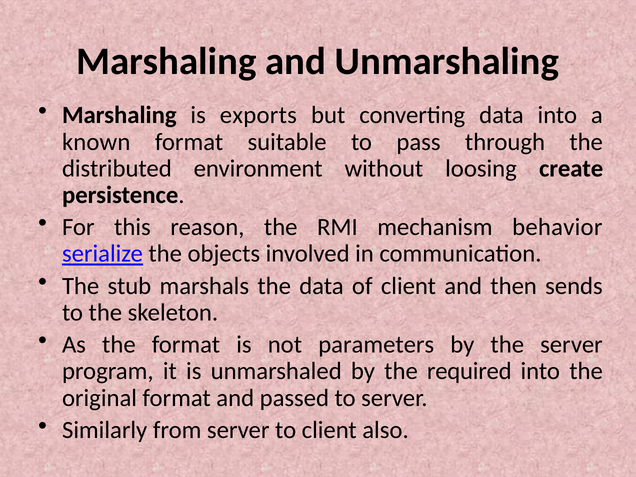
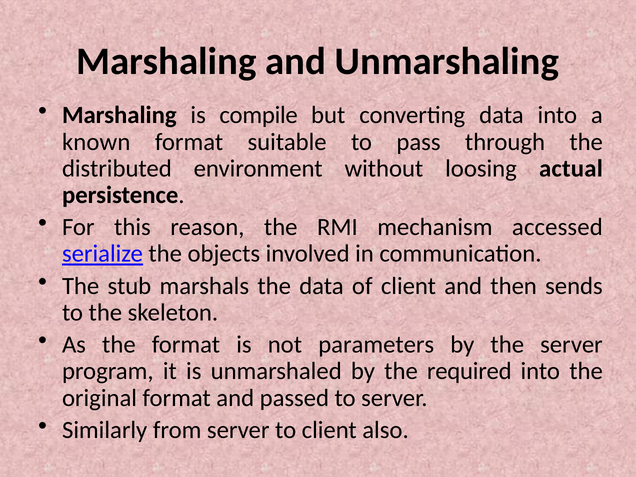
exports: exports -> compile (259, 115)
create: create -> actual (571, 169)
behavior: behavior -> accessed (557, 227)
